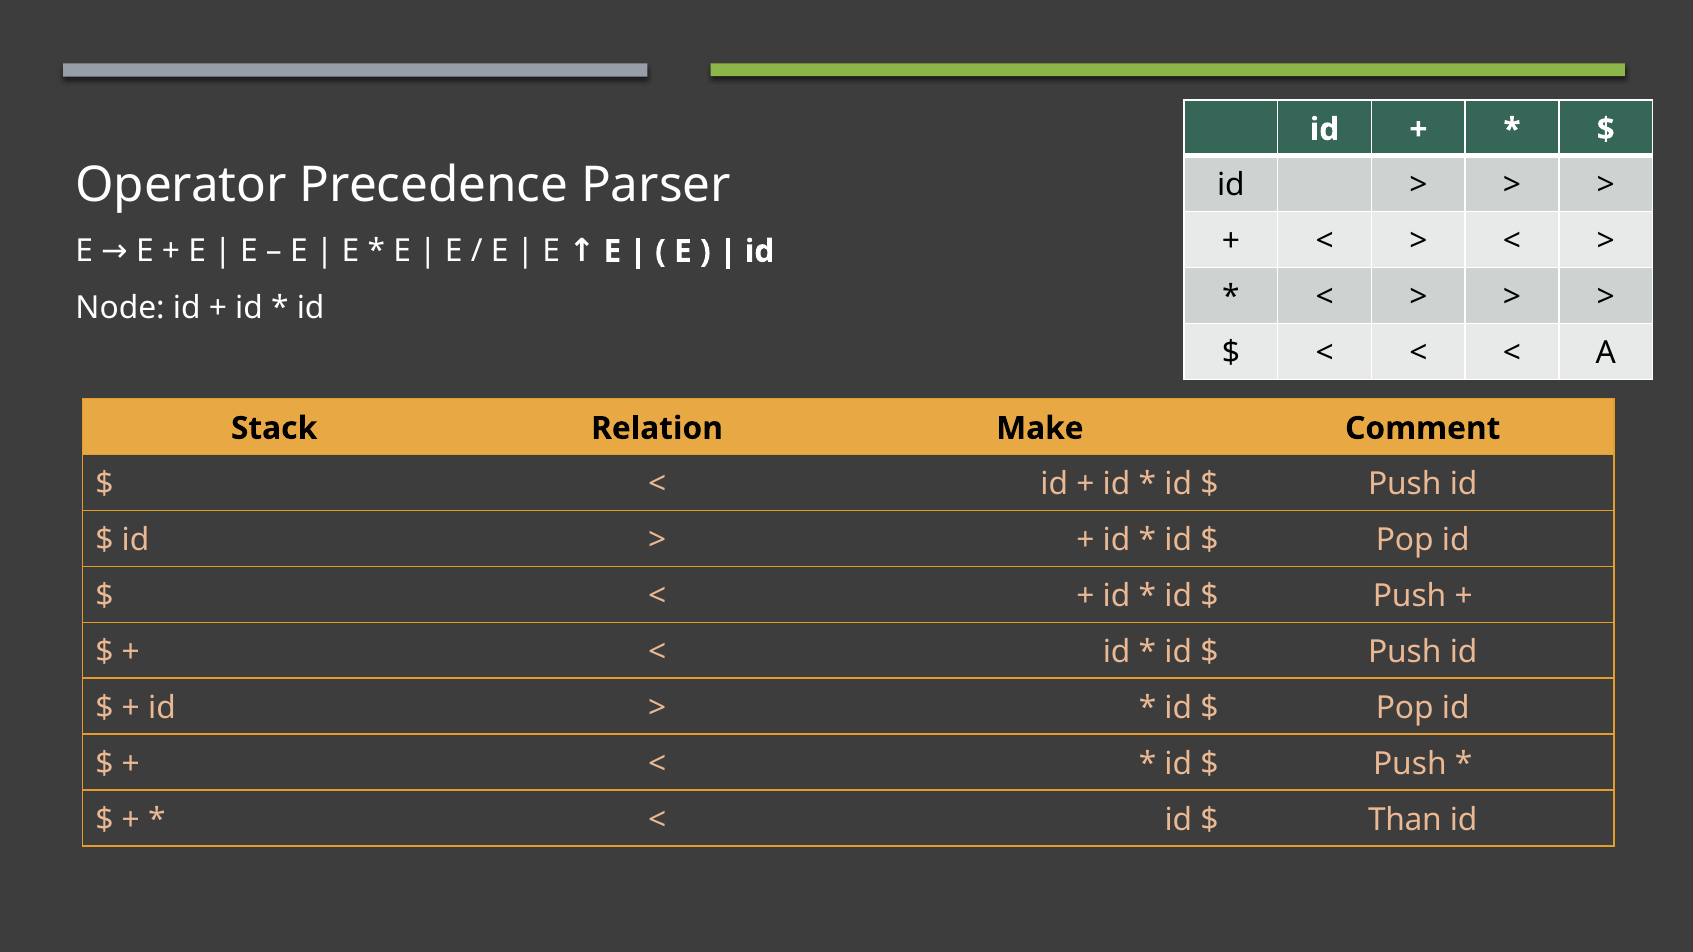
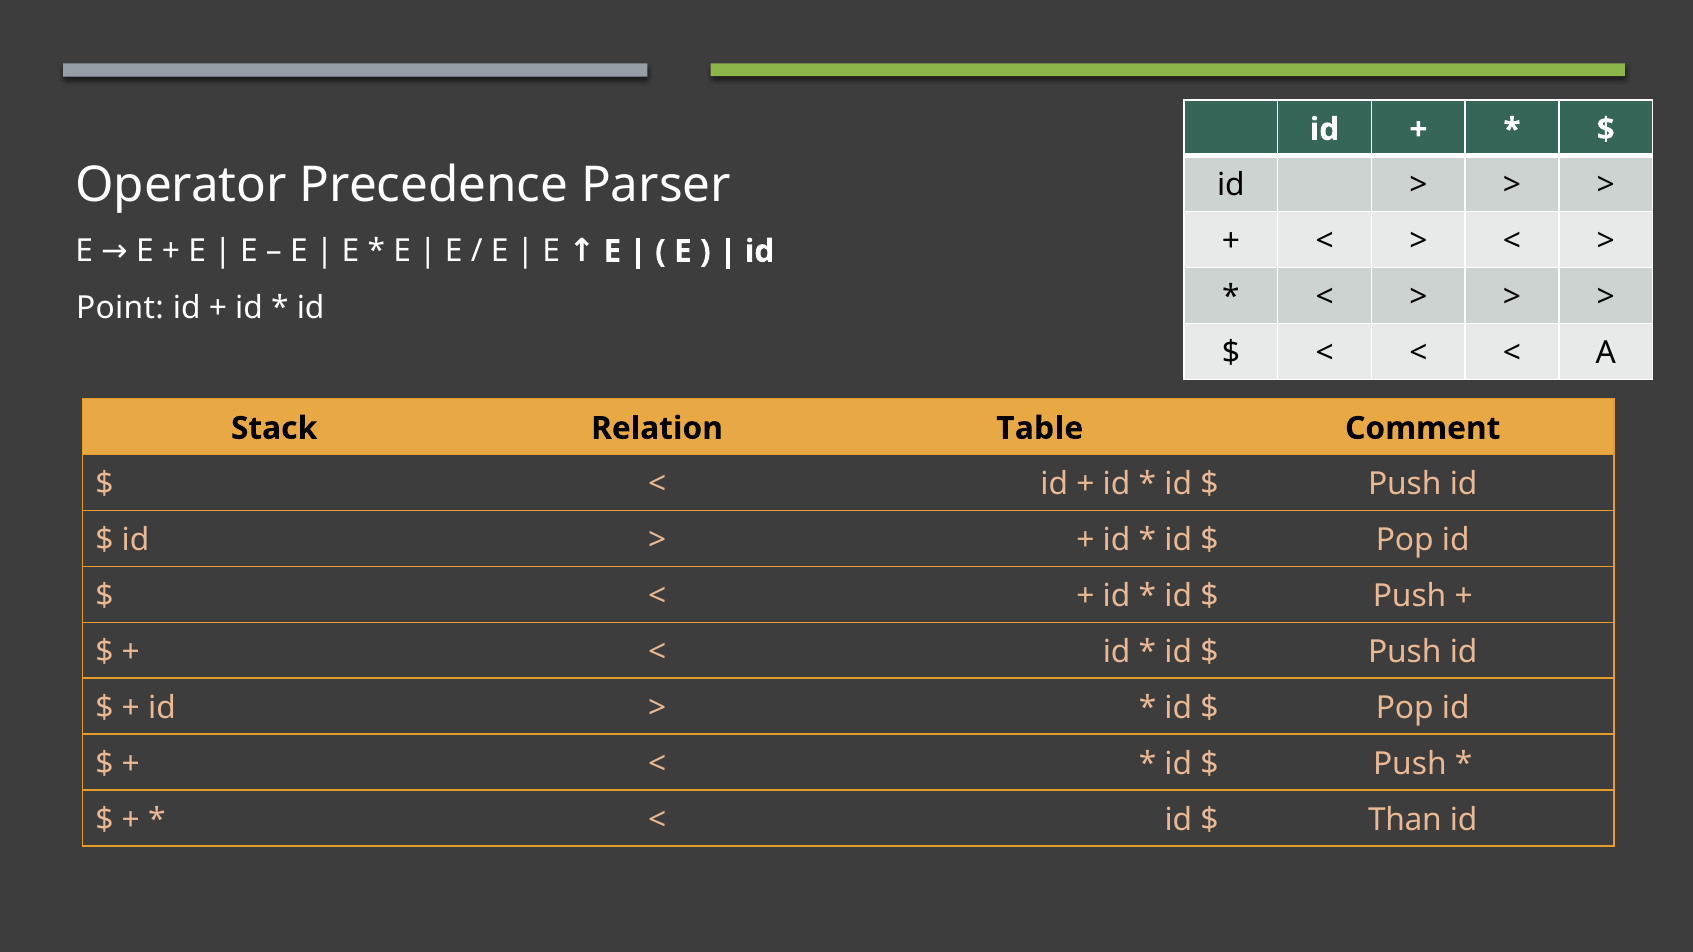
Node: Node -> Point (120, 309)
Make: Make -> Table (1040, 428)
